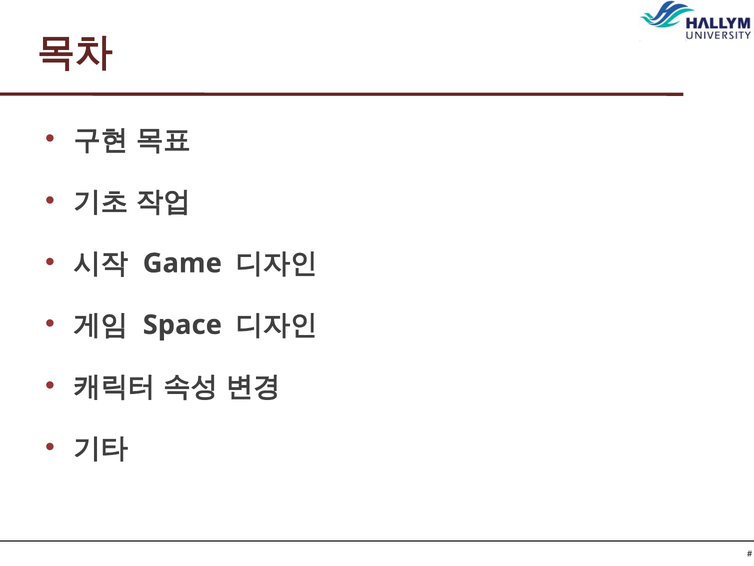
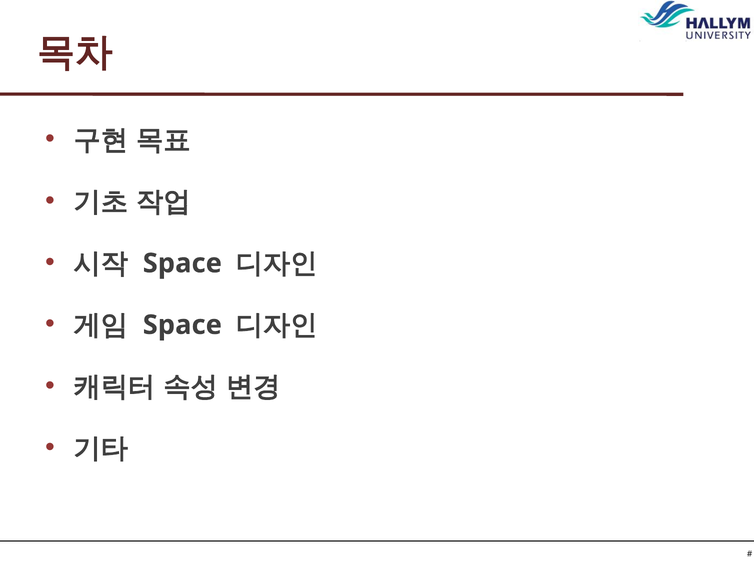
Game: Game -> Space (182, 263)
